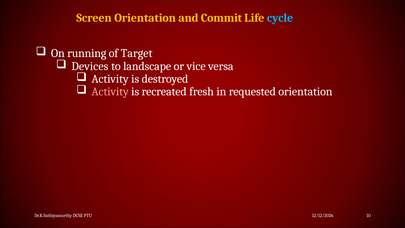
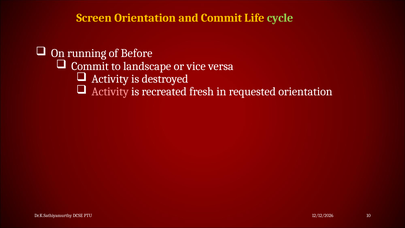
cycle colour: light blue -> light green (280, 18)
Target: Target -> Before (137, 53)
Devices: Devices -> Commit (90, 66)
